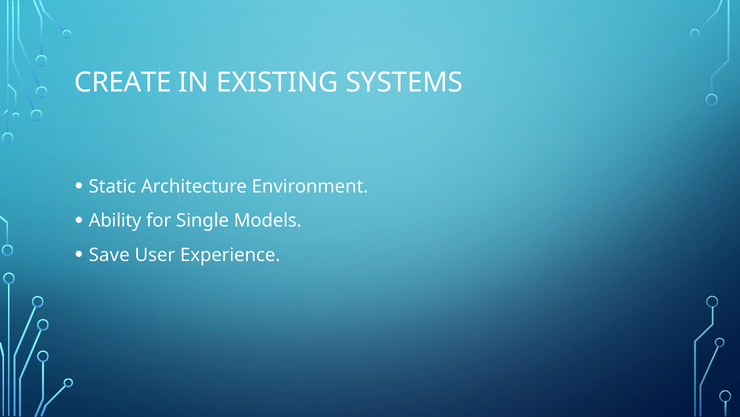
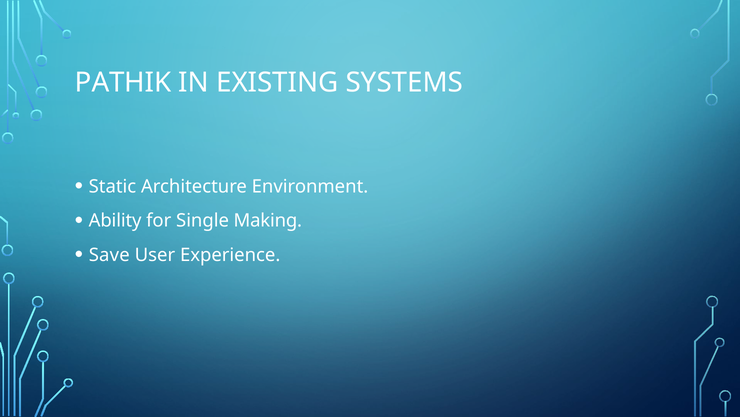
CREATE: CREATE -> PATHIK (123, 82)
Models: Models -> Making (268, 220)
